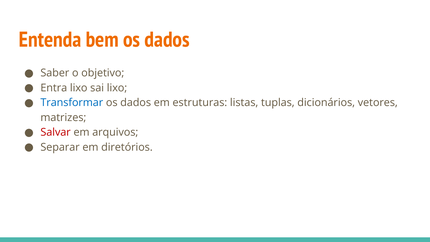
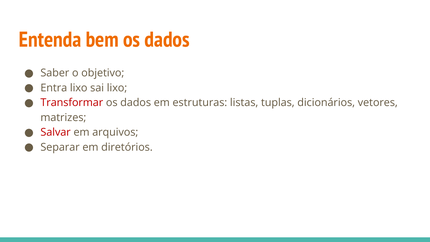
Transformar colour: blue -> red (72, 103)
